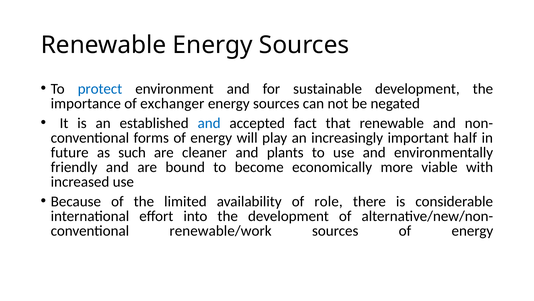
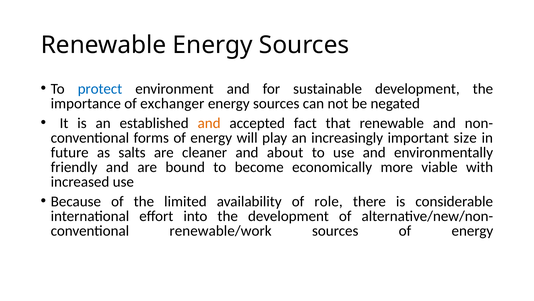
and colour: blue -> orange (209, 123)
half: half -> size (465, 138)
such: such -> salts (132, 152)
plants: plants -> about (285, 152)
